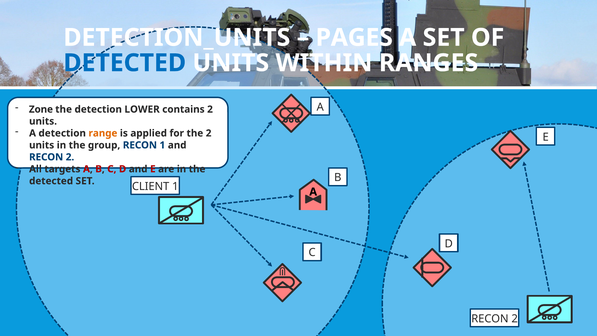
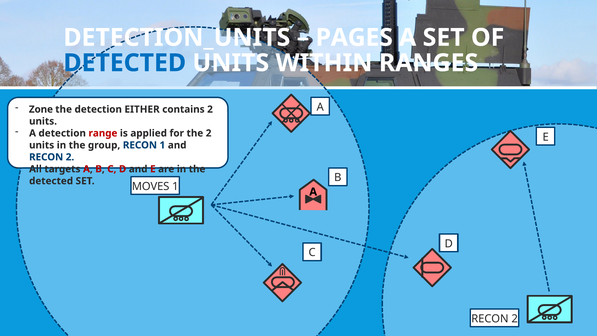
LOWER: LOWER -> EITHER (142, 109)
range colour: orange -> red (103, 133)
CLIENT: CLIENT -> MOVES (151, 186)
